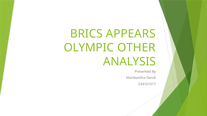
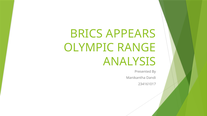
OTHER: OTHER -> RANGE (136, 48)
